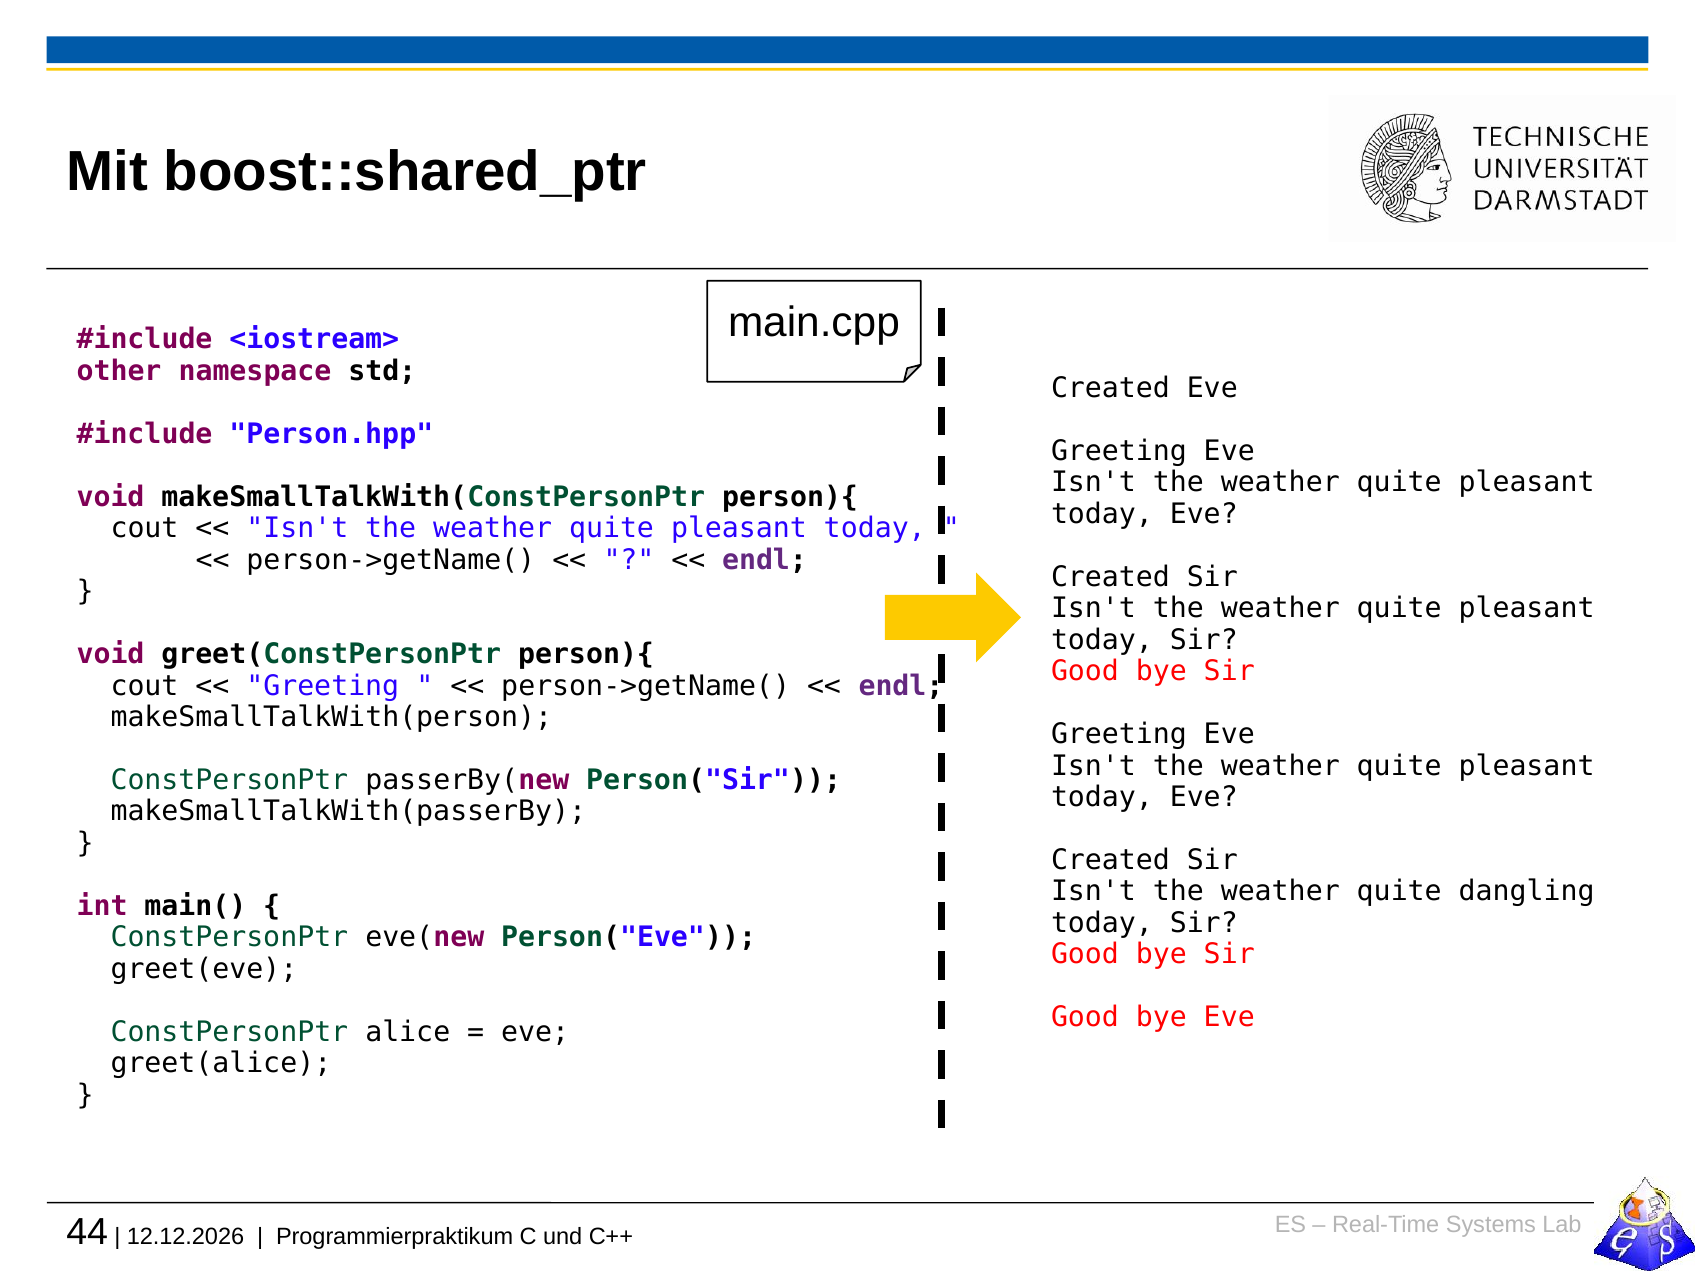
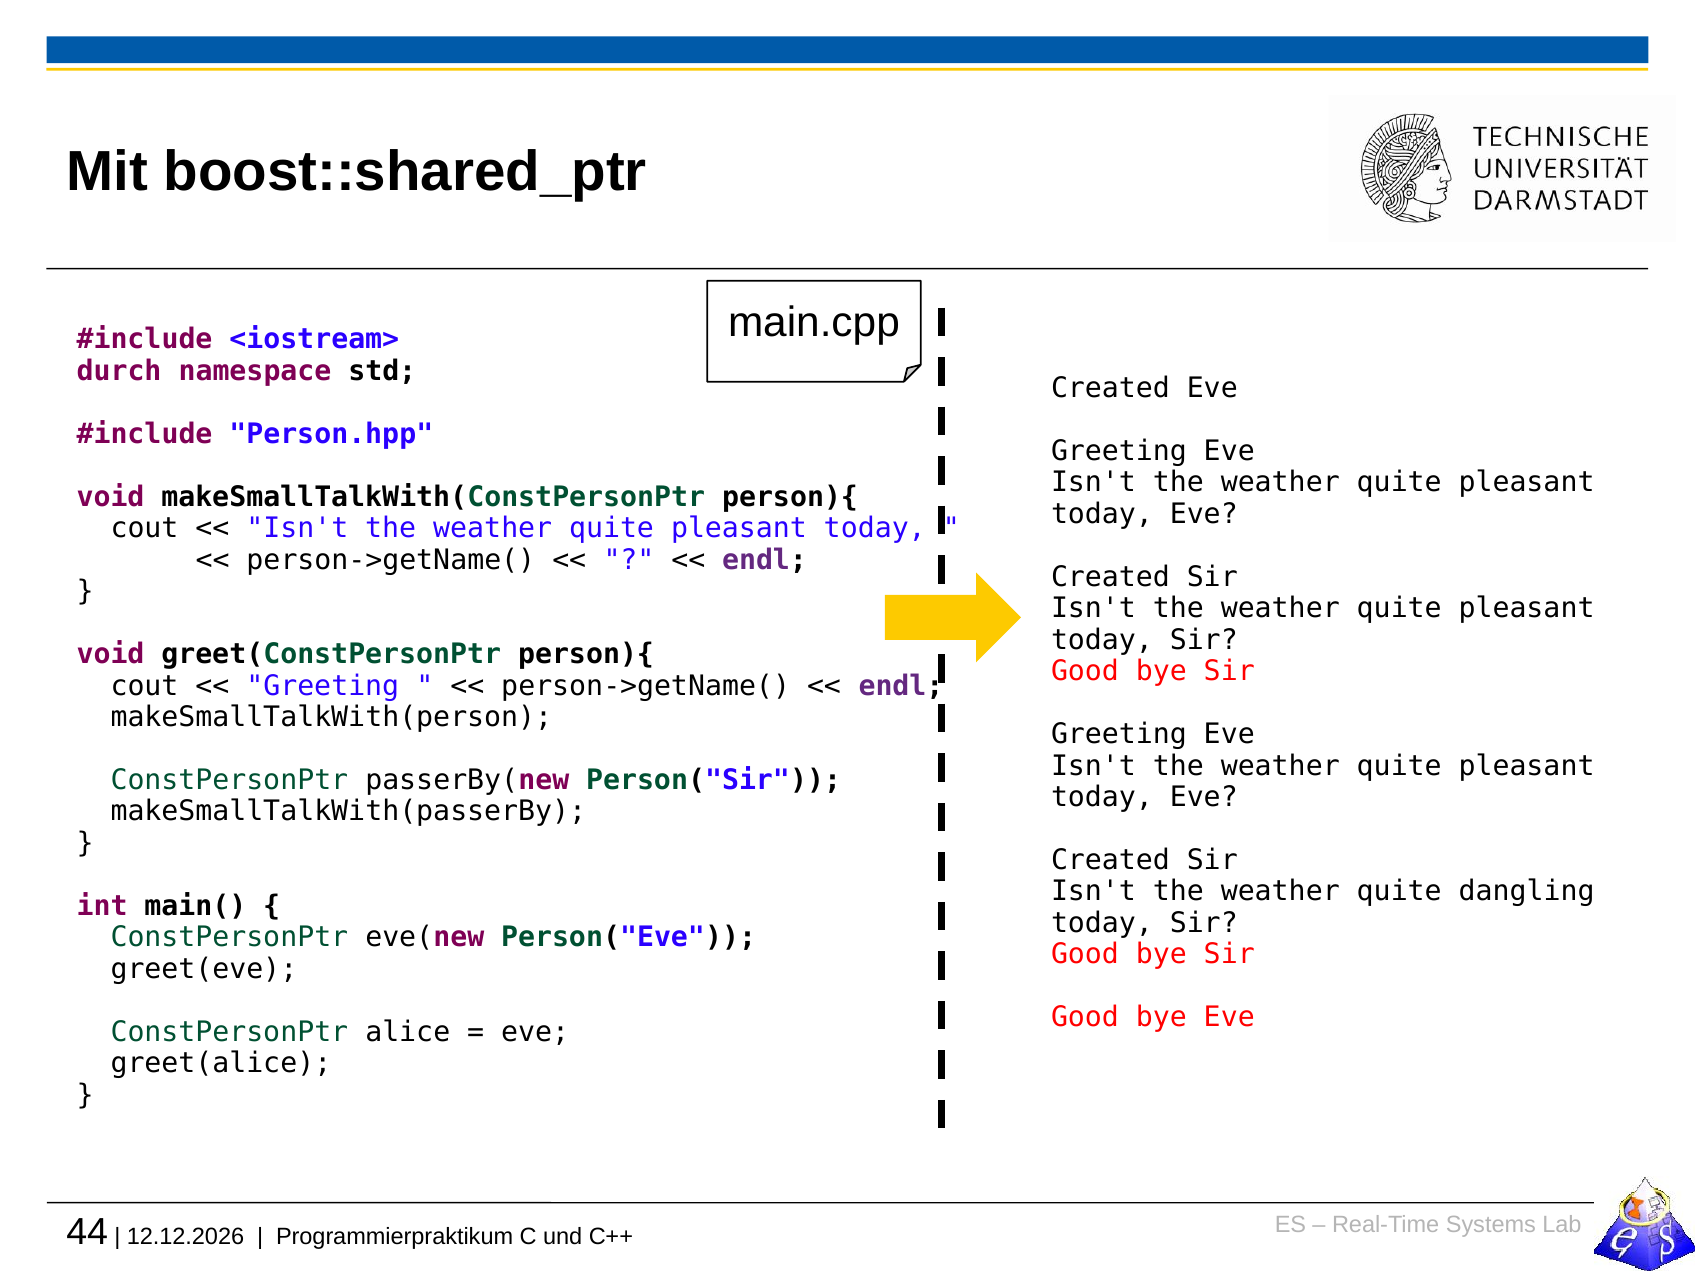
other: other -> durch (119, 371)
